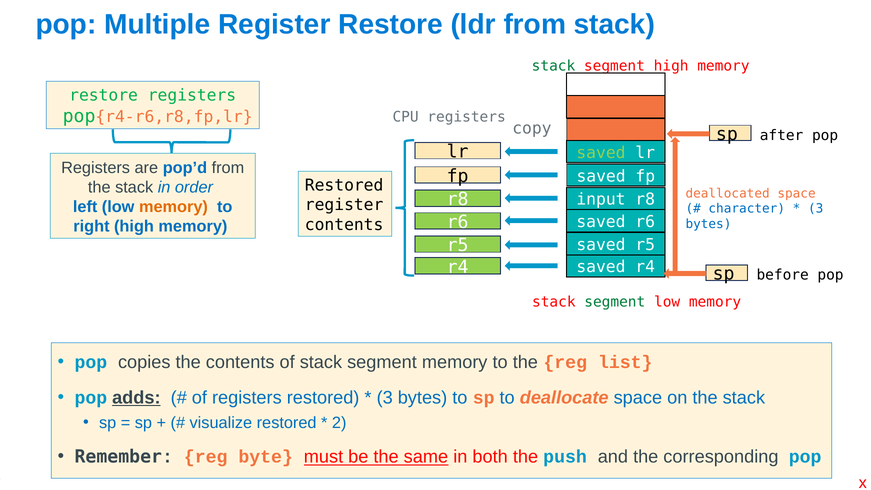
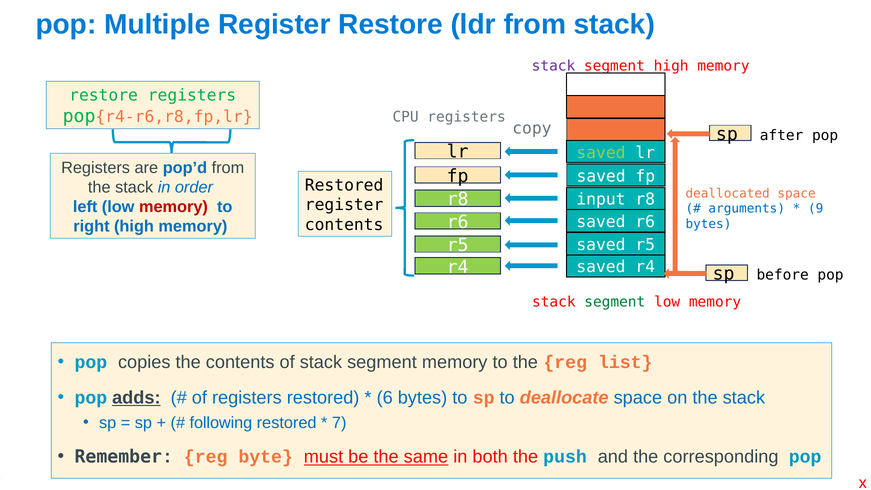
stack colour: green -> purple (554, 66)
memory colour: orange -> red (173, 207)
character: character -> arguments (747, 209)
3: 3 -> 9 (816, 209)
3: 3 -> 6 (385, 398)
visualize: visualize -> following (221, 423)
2: 2 -> 7 (339, 423)
